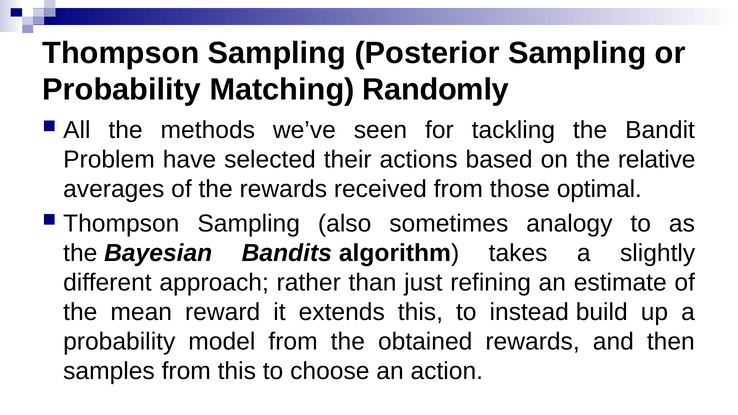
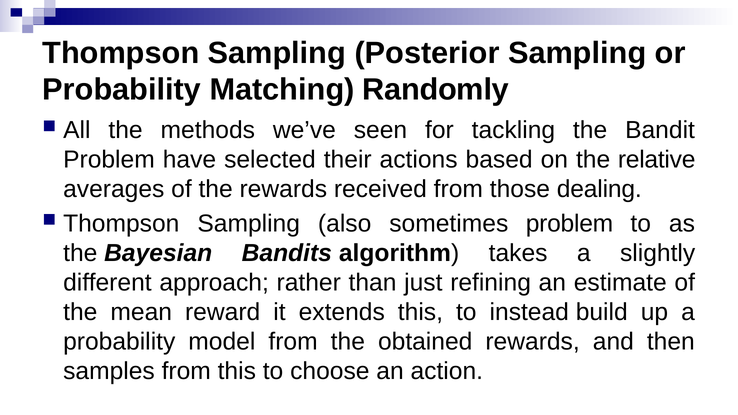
optimal: optimal -> dealing (599, 189)
sometimes analogy: analogy -> problem (569, 224)
